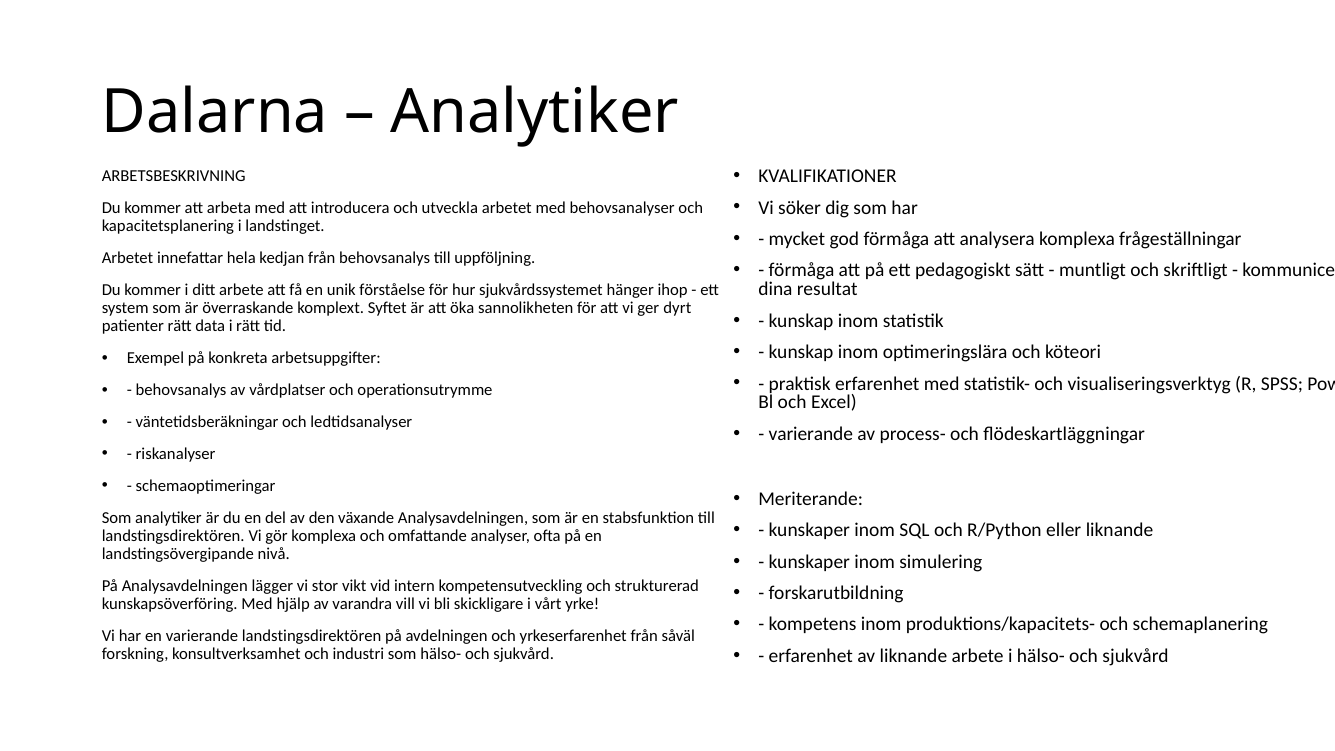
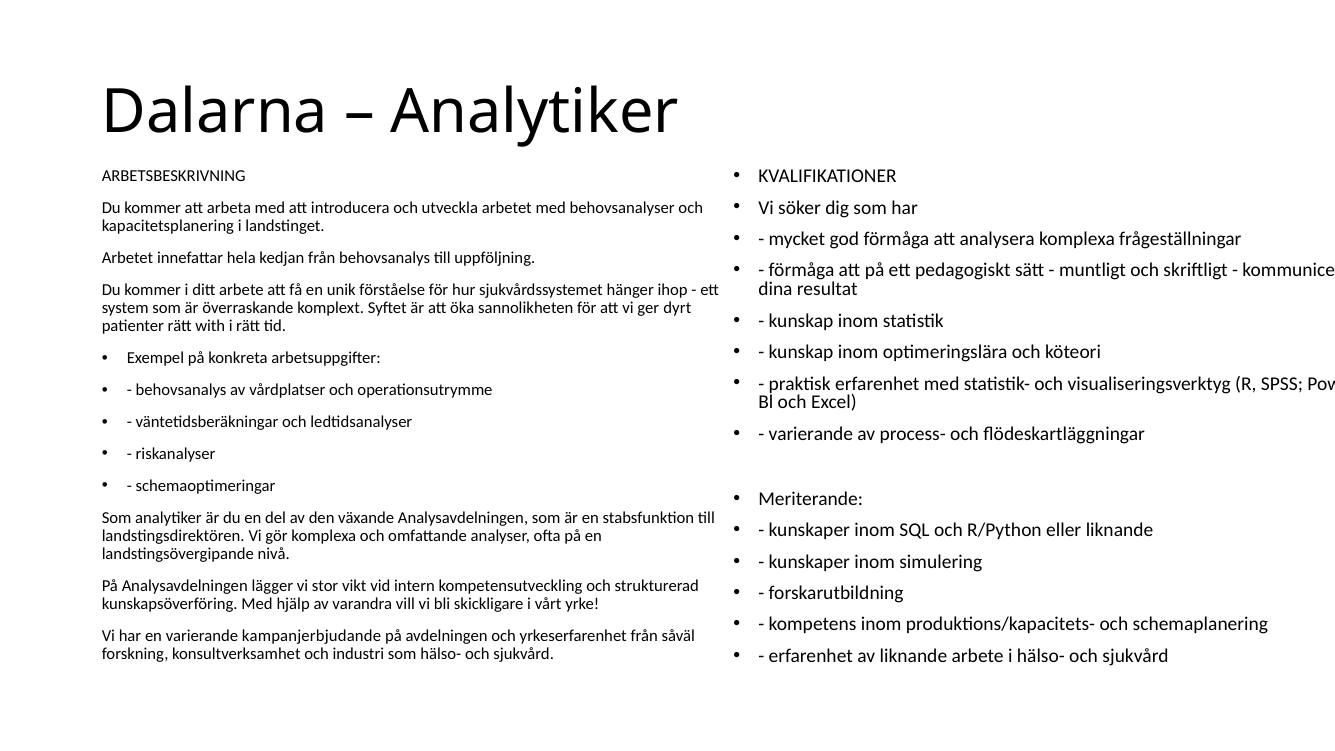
data: data -> with (210, 326)
varierande landstingsdirektören: landstingsdirektören -> kampanjerbjudande (312, 636)
